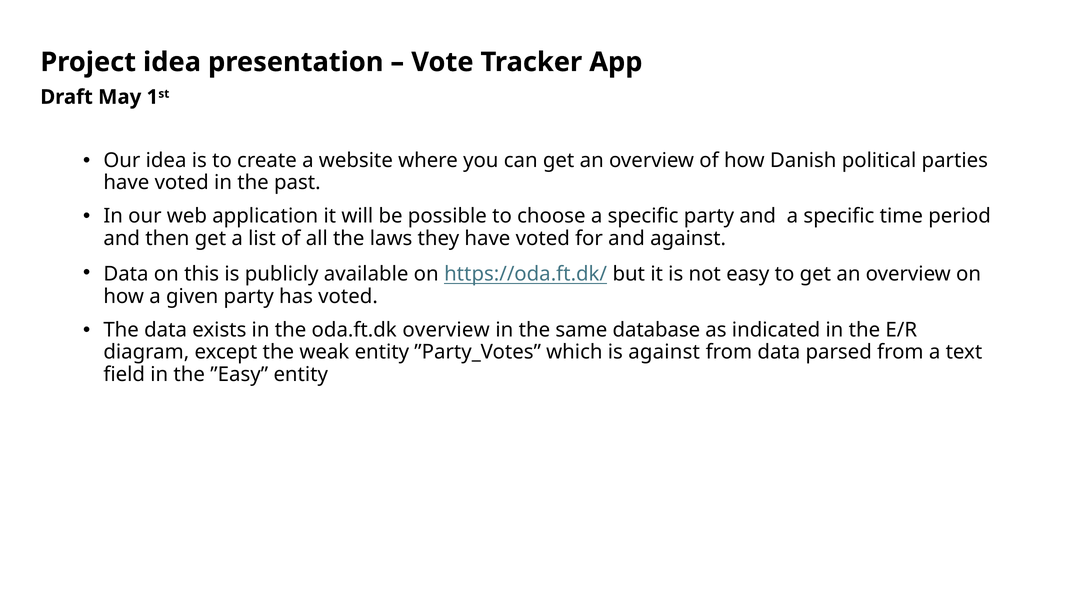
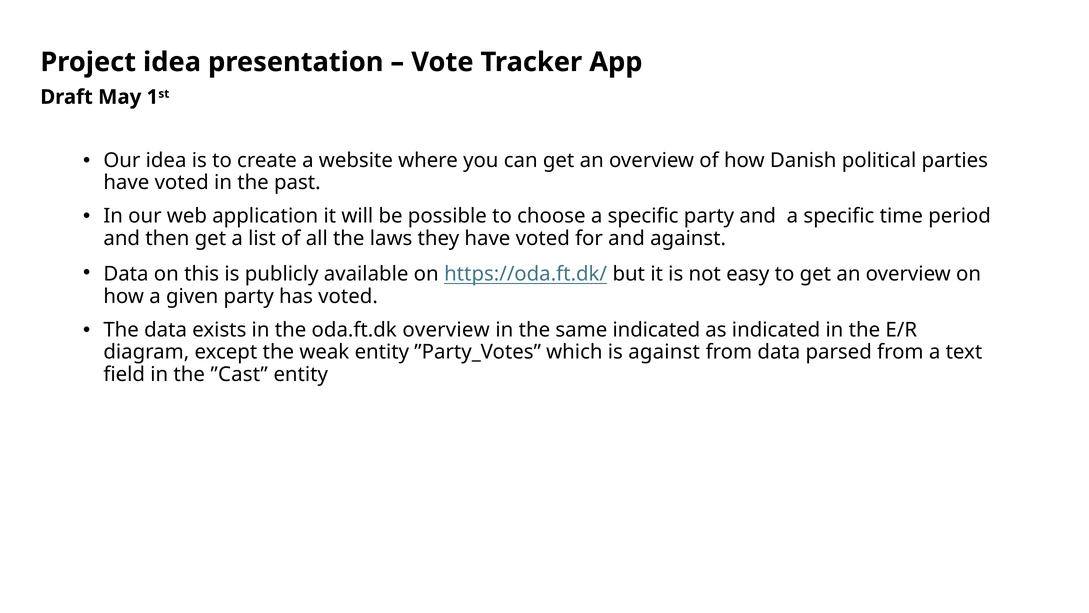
same database: database -> indicated (656, 330)
”Easy: ”Easy -> ”Cast (239, 374)
